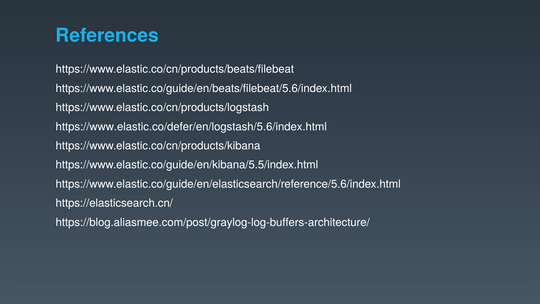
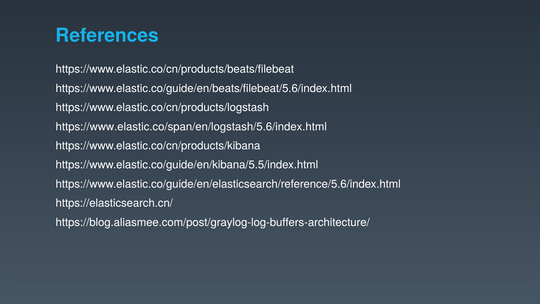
https://www.elastic.co/defer/en/logstash/5.6/index.html: https://www.elastic.co/defer/en/logstash/5.6/index.html -> https://www.elastic.co/span/en/logstash/5.6/index.html (191, 127)
